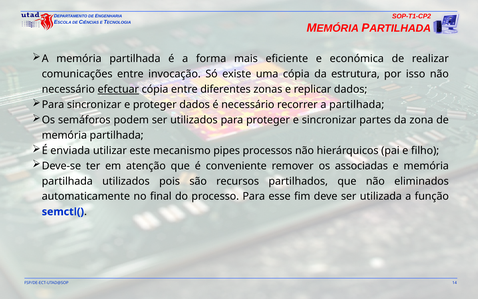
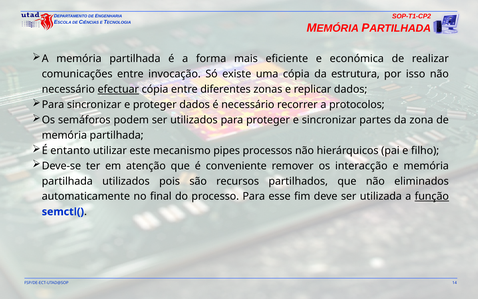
a partilhada: partilhada -> protocolos (357, 105)
enviada: enviada -> entanto (70, 150)
associadas: associadas -> interacção (361, 166)
função underline: none -> present (432, 196)
